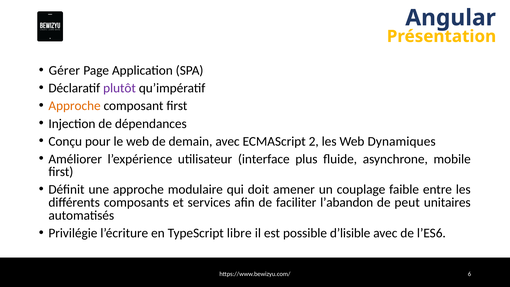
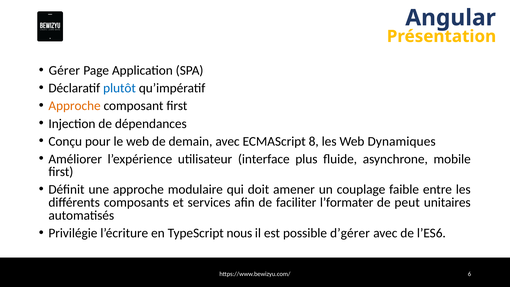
plutôt colour: purple -> blue (120, 88)
2: 2 -> 8 (314, 141)
l’abandon: l’abandon -> l’formater (347, 202)
libre: libre -> nous (239, 233)
d’lisible: d’lisible -> d’gérer (350, 233)
